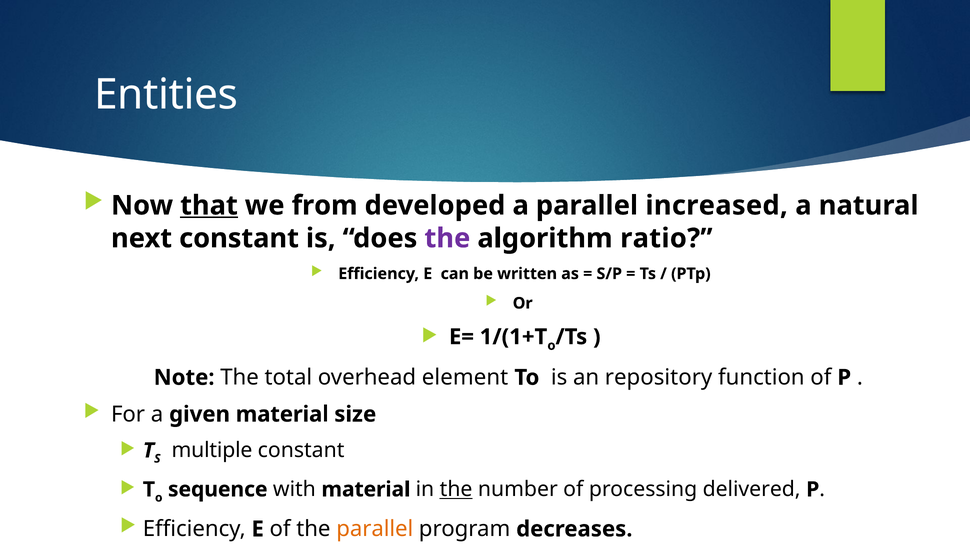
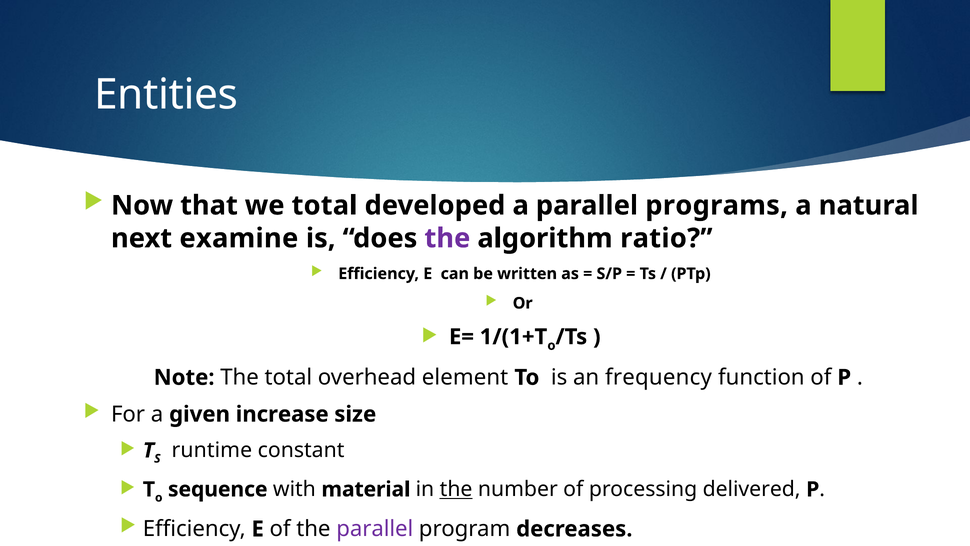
that underline: present -> none (209, 205)
we from: from -> total (324, 205)
increased: increased -> programs (717, 205)
next constant: constant -> examine (239, 238)
repository: repository -> frequency (658, 377)
given material: material -> increase (282, 414)
multiple: multiple -> runtime (212, 450)
parallel colour: orange -> purple (375, 529)
